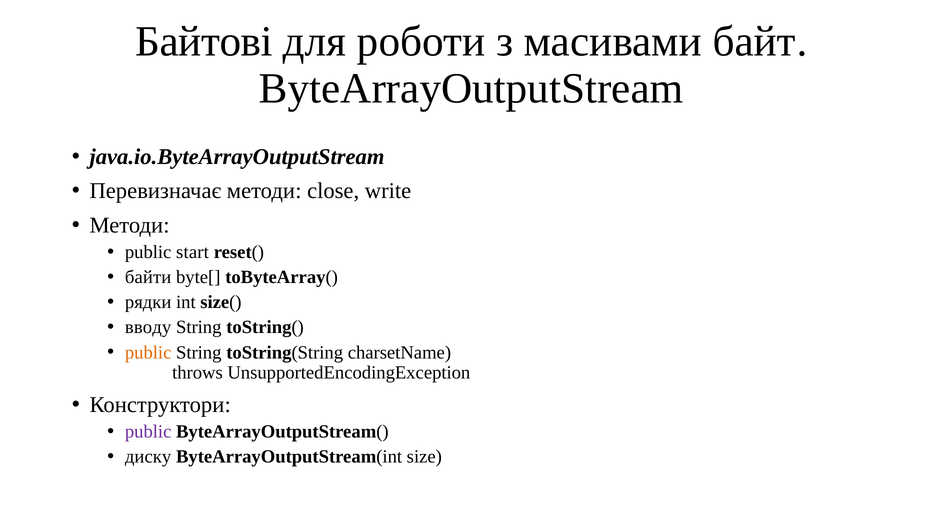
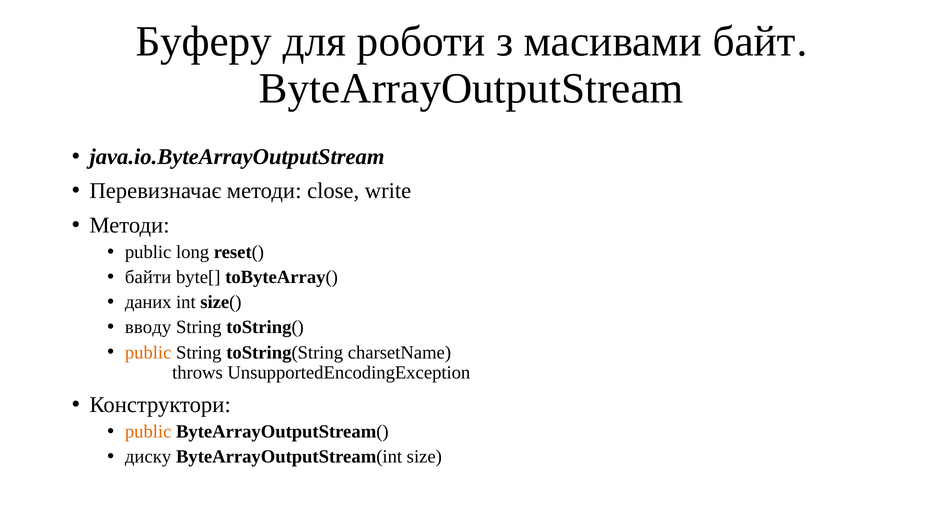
Байтові: Байтові -> Буферу (204, 42)
start: start -> long (193, 252)
рядки: рядки -> даних (148, 303)
public colour: purple -> orange (148, 432)
